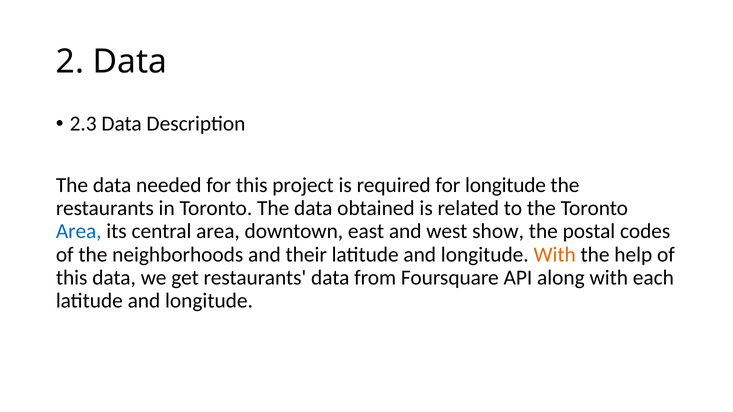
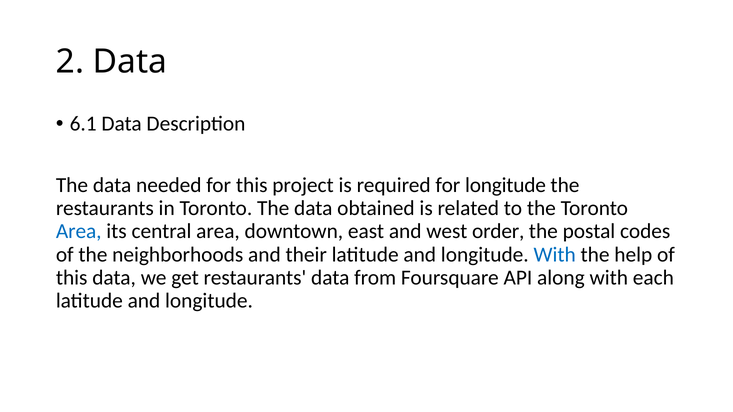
2.3: 2.3 -> 6.1 (83, 124)
show: show -> order (498, 232)
With colour: orange -> blue (555, 255)
